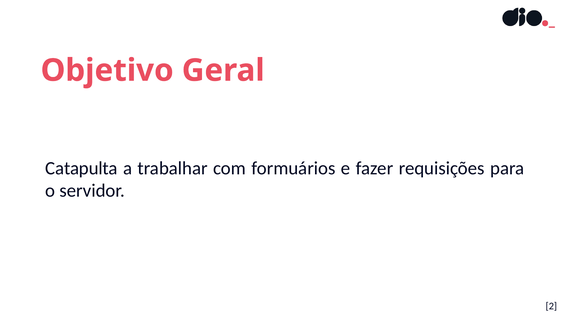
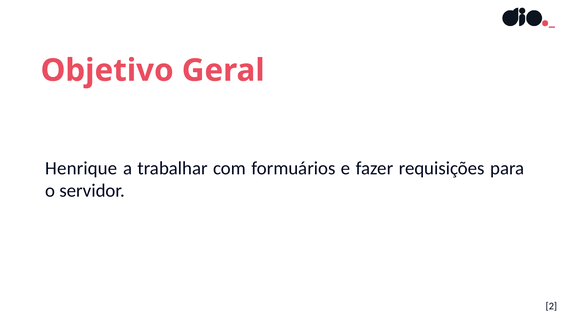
Catapulta: Catapulta -> Henrique (81, 168)
